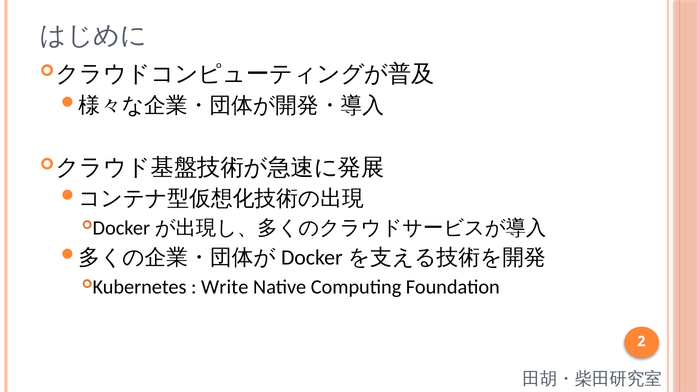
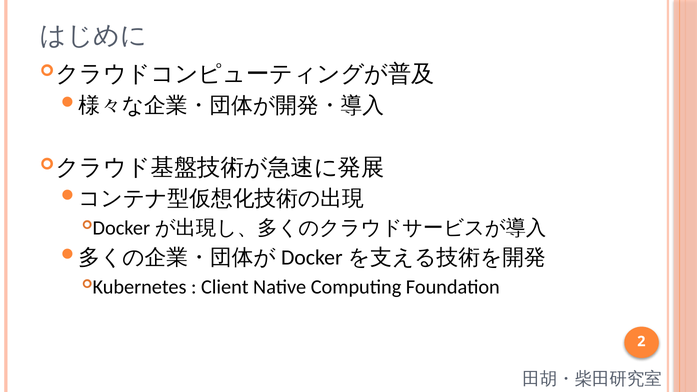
Write: Write -> Client (225, 287)
